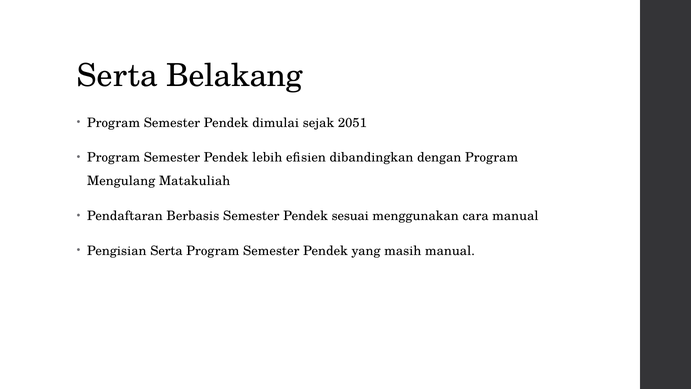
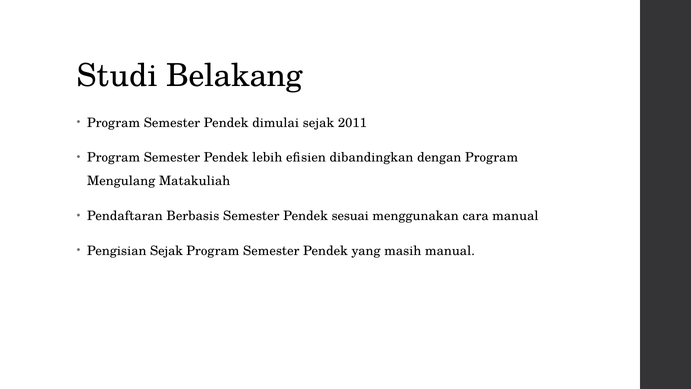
Serta: Serta -> Studi (117, 76)
2051: 2051 -> 2011 (352, 123)
Pengisian Serta: Serta -> Sejak (167, 251)
